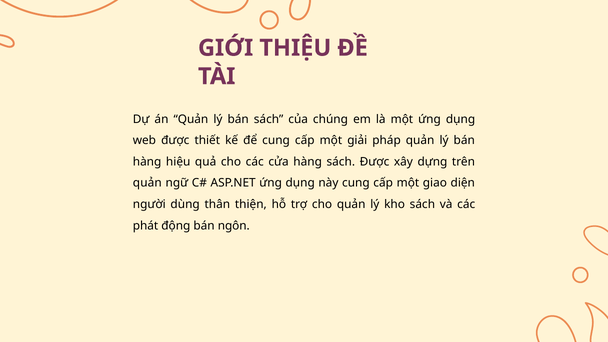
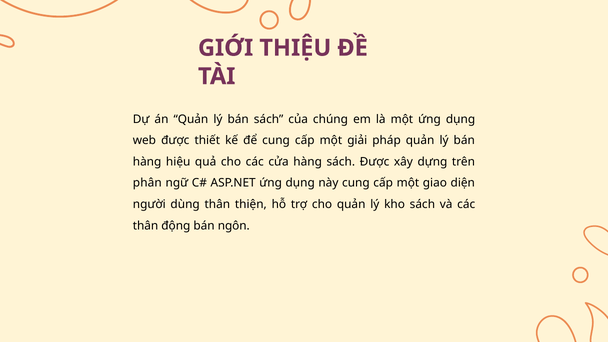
quản: quản -> phân (147, 183)
phát: phát -> thân (146, 226)
